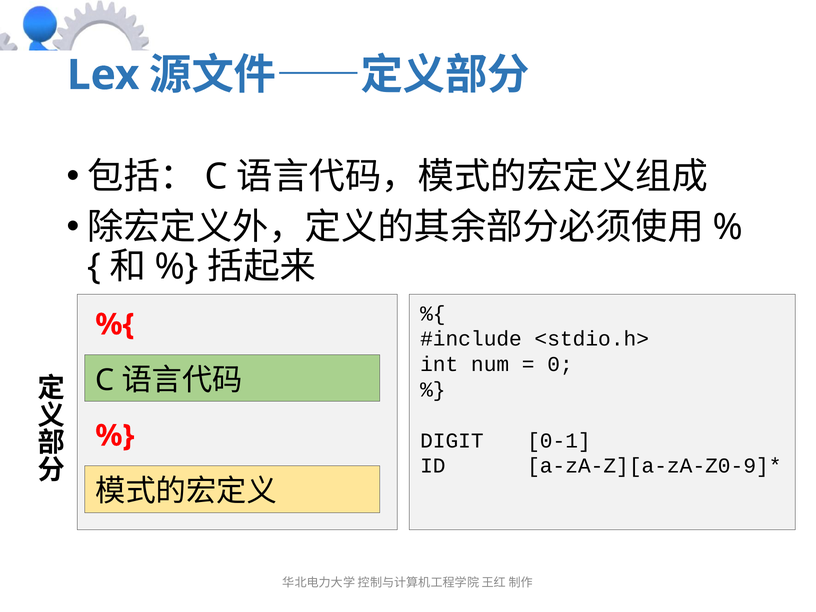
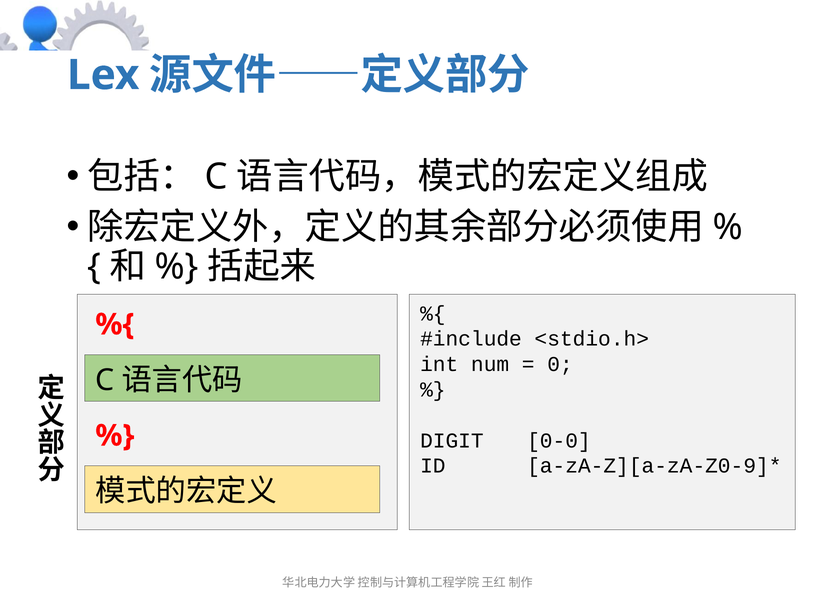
0-1: 0-1 -> 0-0 (559, 441)
